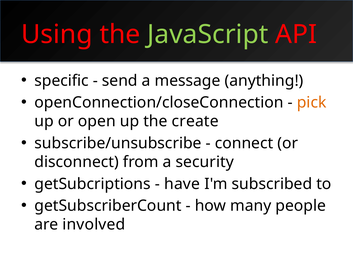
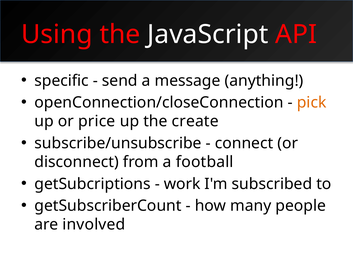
JavaScript colour: light green -> white (208, 35)
open: open -> price (97, 122)
security: security -> football (205, 162)
have: have -> work (182, 184)
